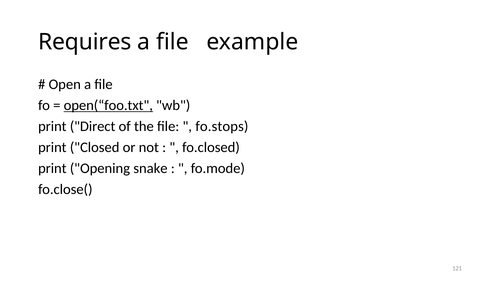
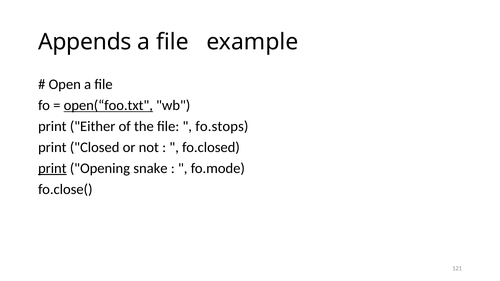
Requires: Requires -> Appends (85, 42)
Direct: Direct -> Either (93, 126)
print underline: none -> present (52, 168)
